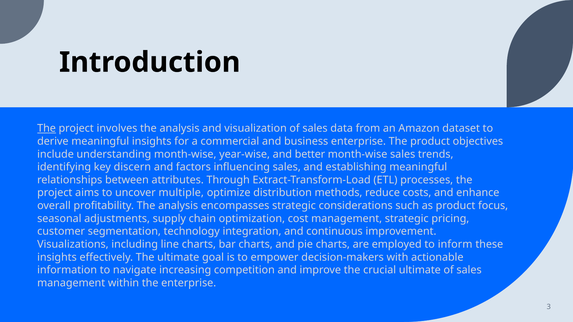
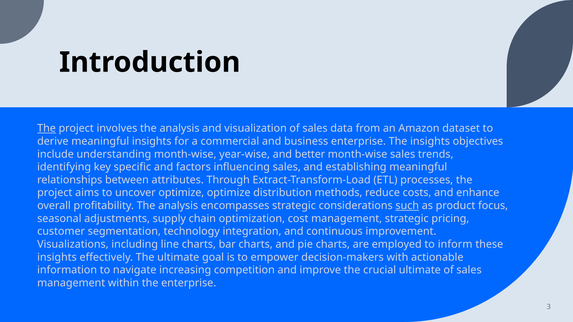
The product: product -> insights (430, 141)
discern: discern -> specific (132, 167)
uncover multiple: multiple -> optimize (181, 193)
such underline: none -> present (407, 206)
